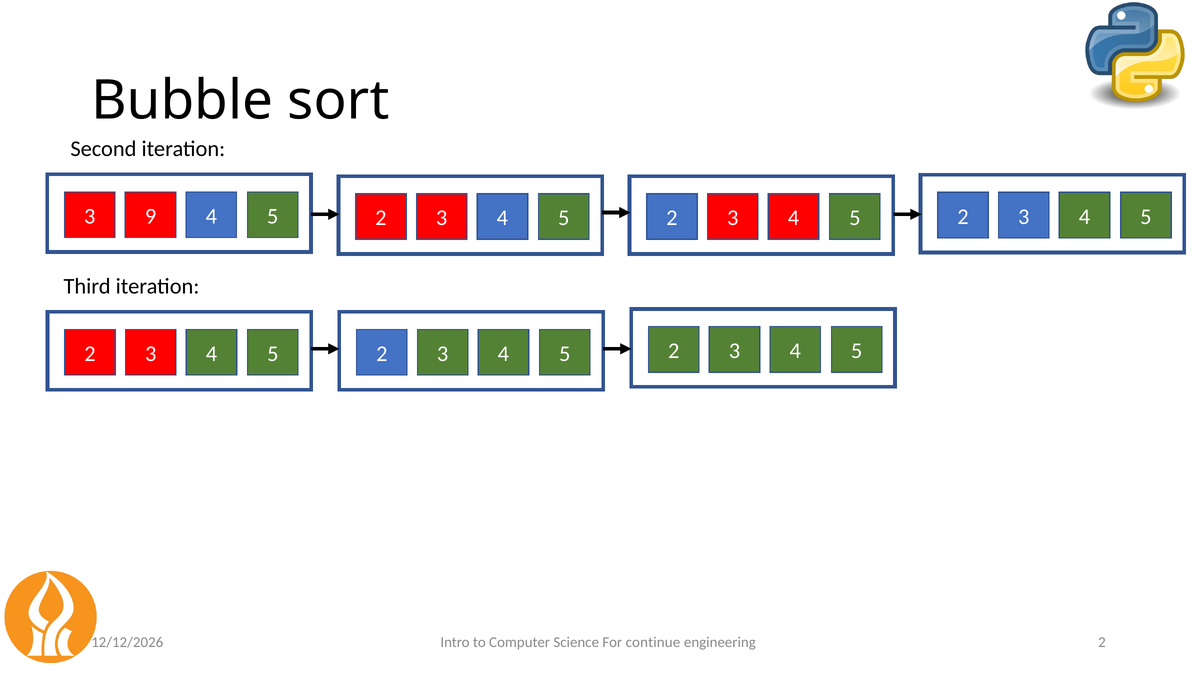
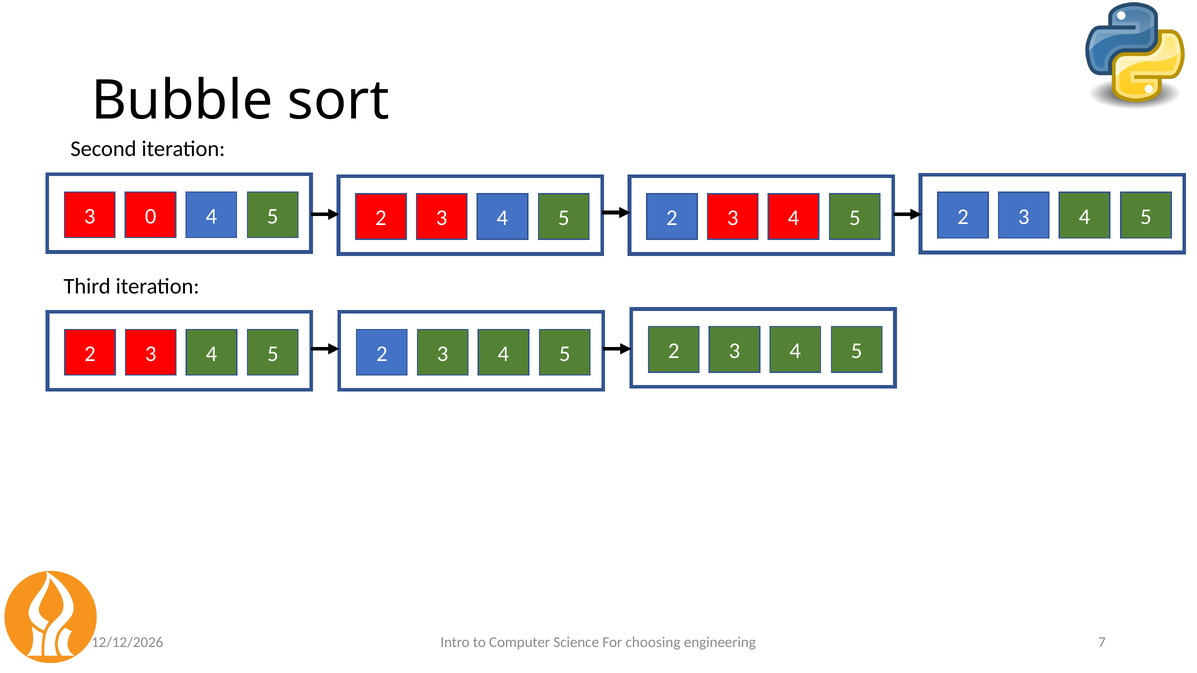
9: 9 -> 0 (151, 216)
continue: continue -> choosing (653, 643)
engineering 2: 2 -> 7 (1102, 643)
